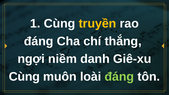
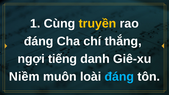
niềm: niềm -> tiếng (63, 59)
Cùng: Cùng -> Niềm (24, 77)
đáng colour: light green -> light blue (119, 77)
